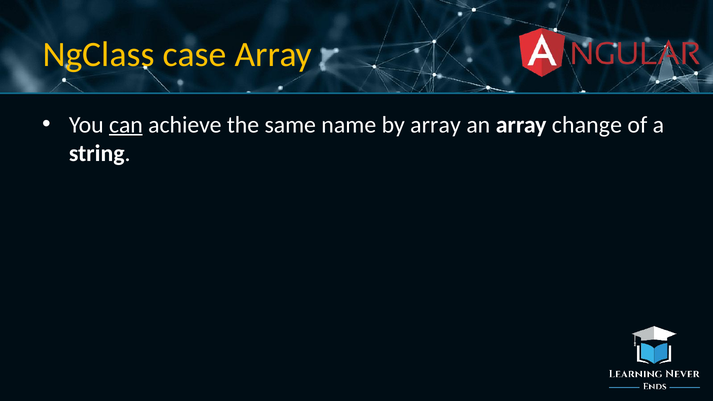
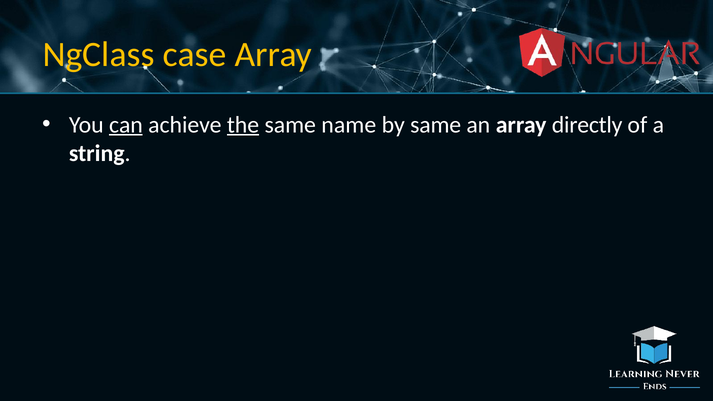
the underline: none -> present (243, 125)
by array: array -> same (436, 125)
change: change -> directly (587, 125)
